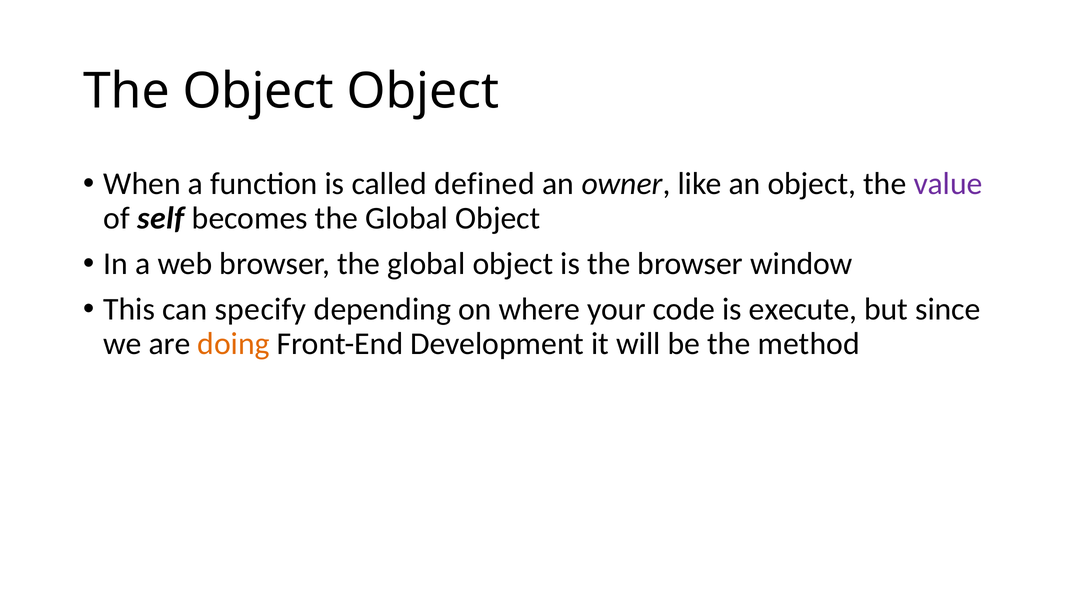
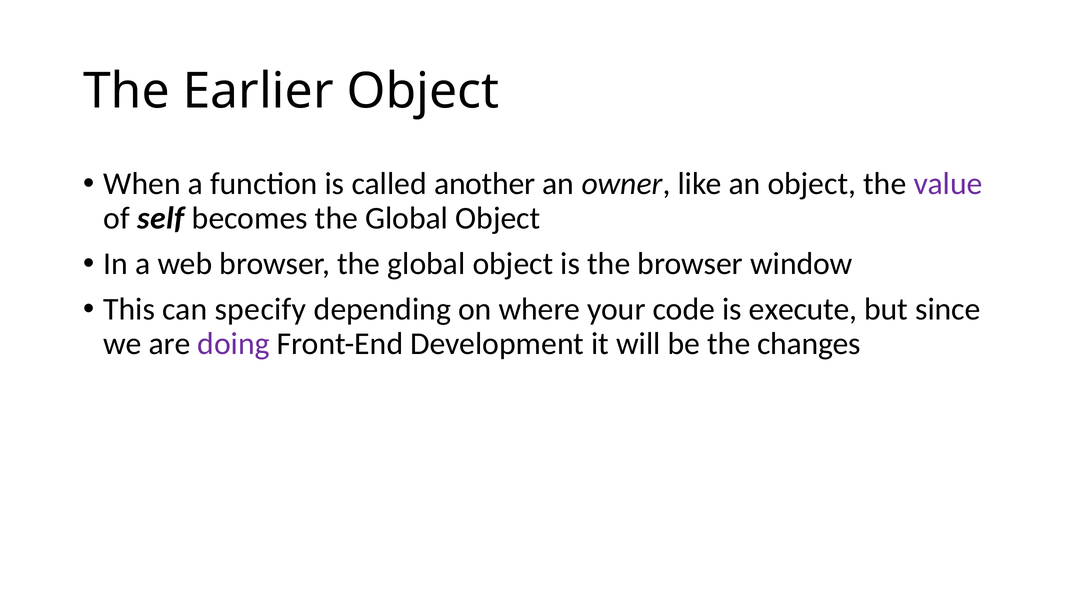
The Object: Object -> Earlier (258, 91)
defined: defined -> another (485, 184)
doing colour: orange -> purple (234, 344)
method: method -> changes (809, 344)
